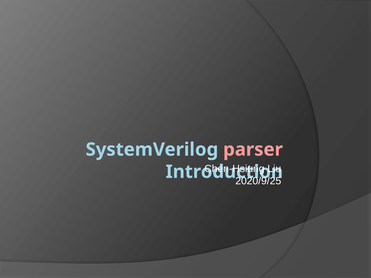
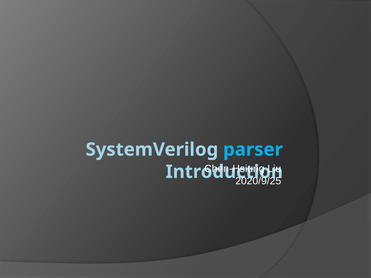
parser colour: pink -> light blue (253, 150)
